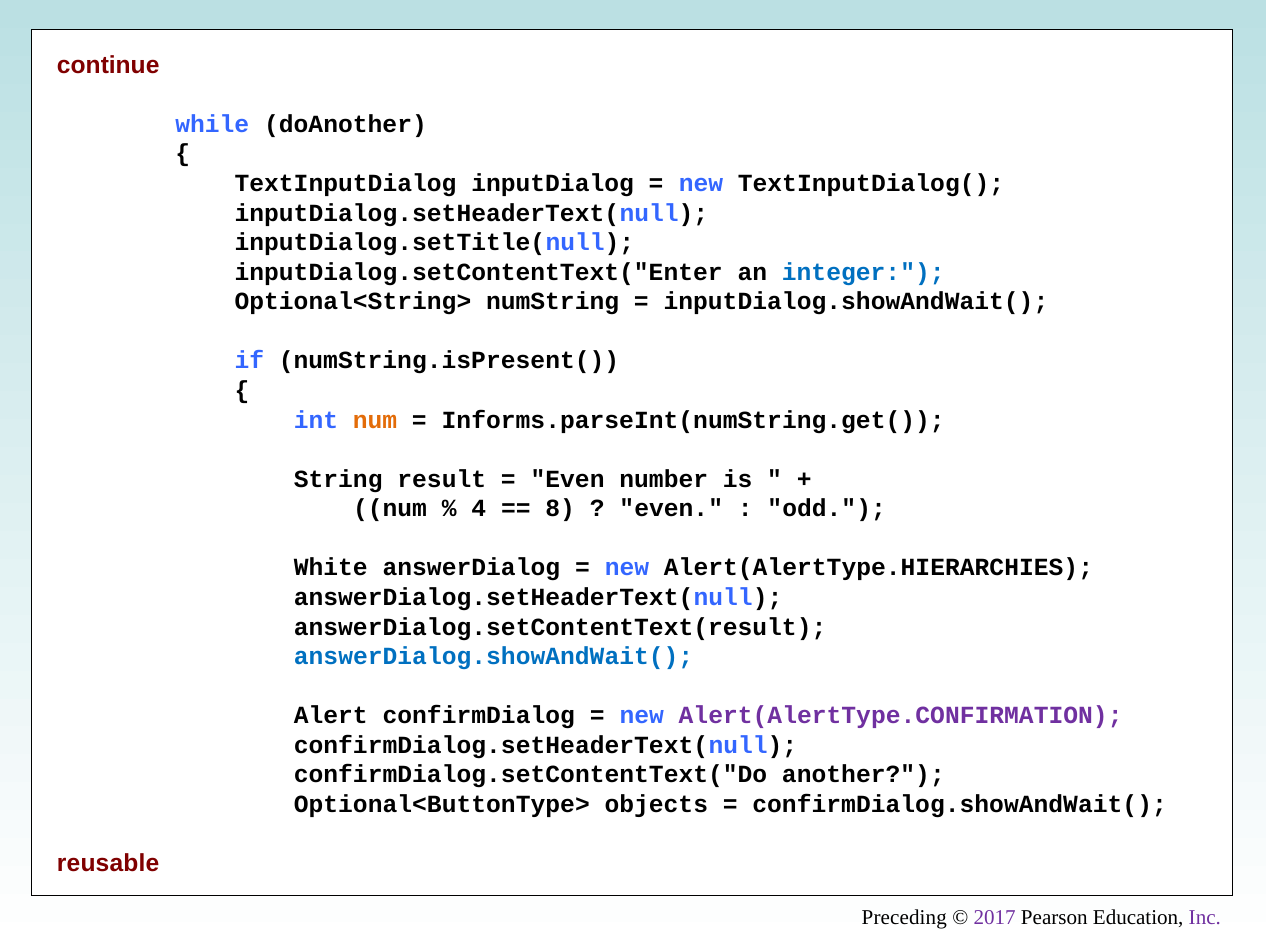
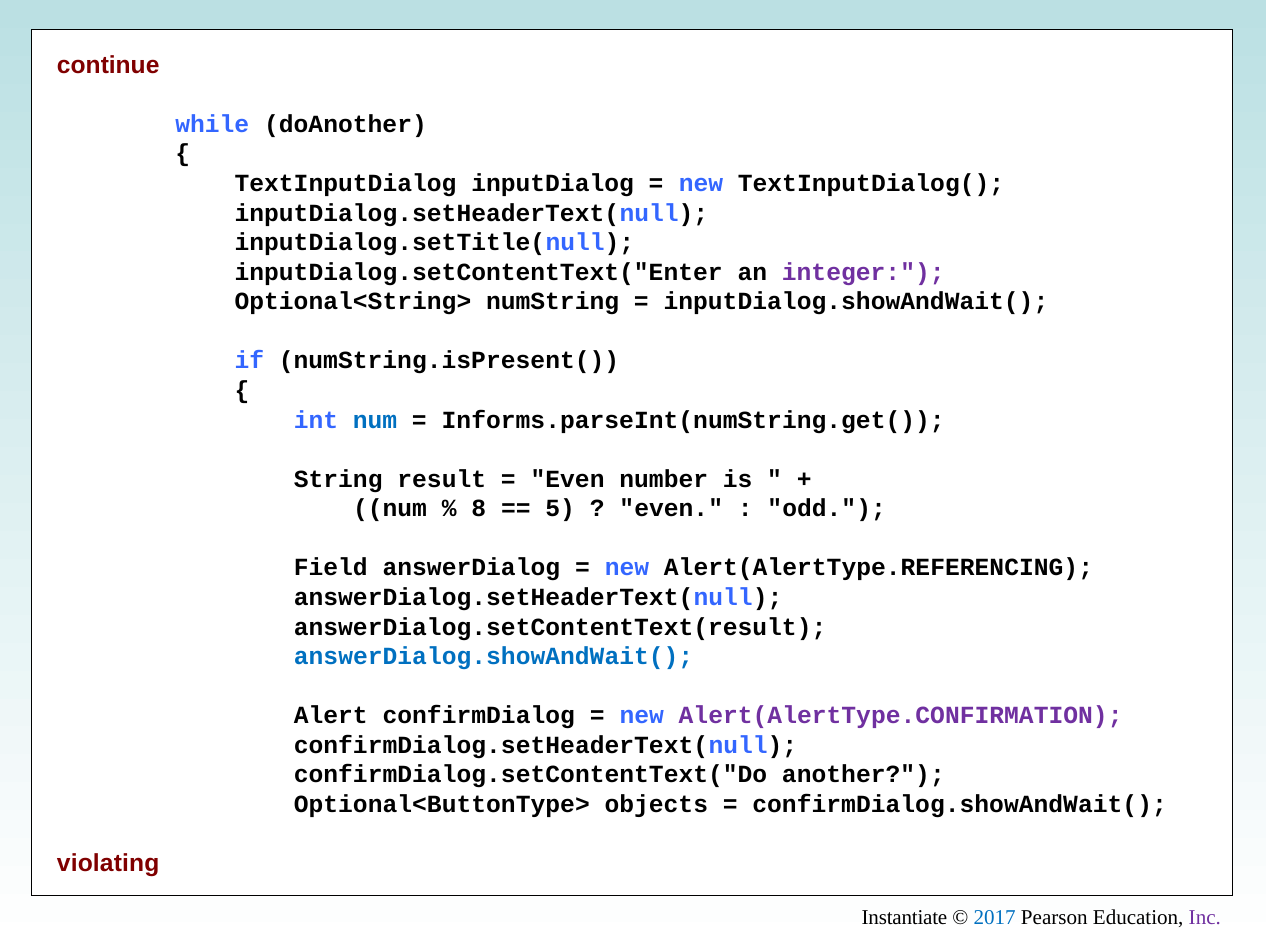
integer colour: blue -> purple (863, 272)
num colour: orange -> blue (375, 420)
4: 4 -> 8 (479, 508)
8: 8 -> 5 (560, 508)
White: White -> Field (331, 567)
Alert(AlertType.HIERARCHIES: Alert(AlertType.HIERARCHIES -> Alert(AlertType.REFERENCING (878, 567)
reusable: reusable -> violating (108, 863)
Preceding: Preceding -> Instantiate (904, 917)
2017 colour: purple -> blue (995, 917)
